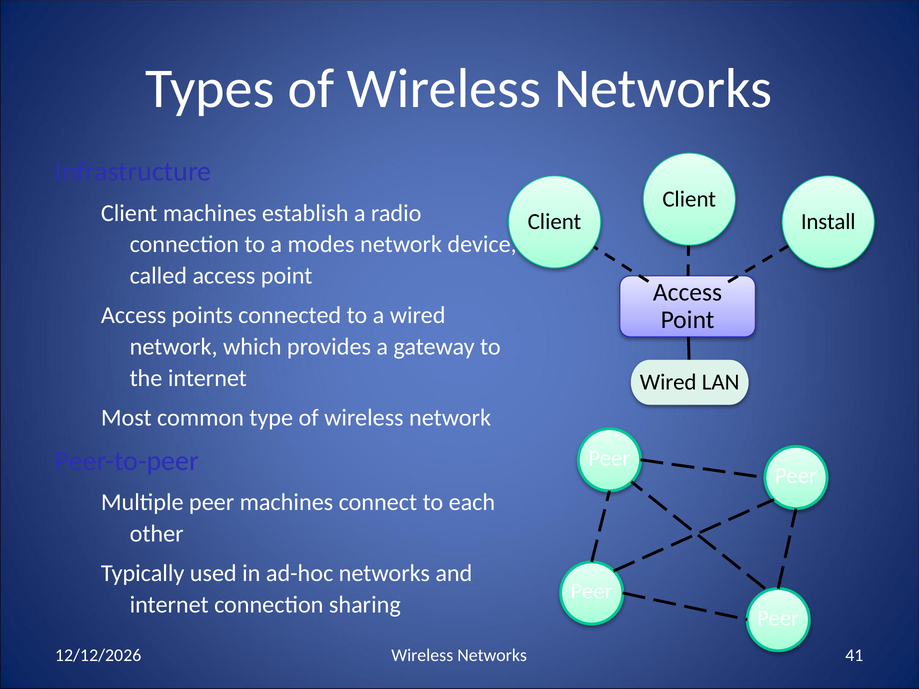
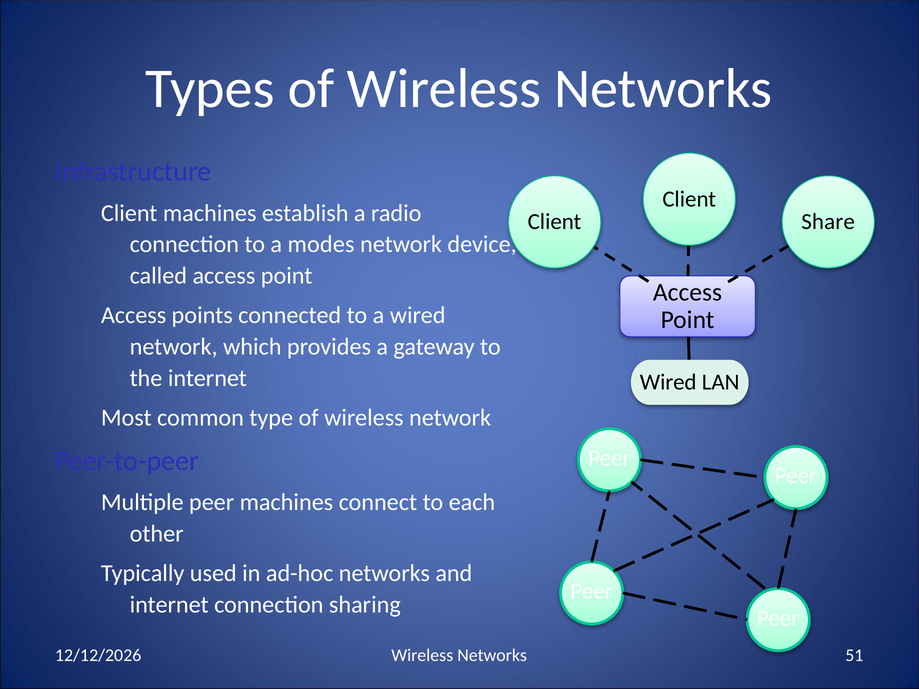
Install: Install -> Share (828, 222)
41: 41 -> 51 (854, 656)
